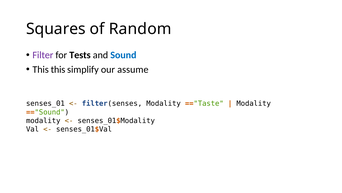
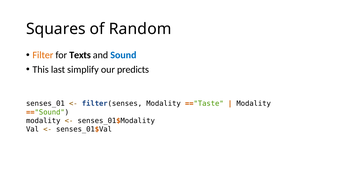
Filter colour: purple -> orange (43, 55)
Tests: Tests -> Texts (80, 55)
This this: this -> last (58, 69)
assume: assume -> predicts (133, 69)
